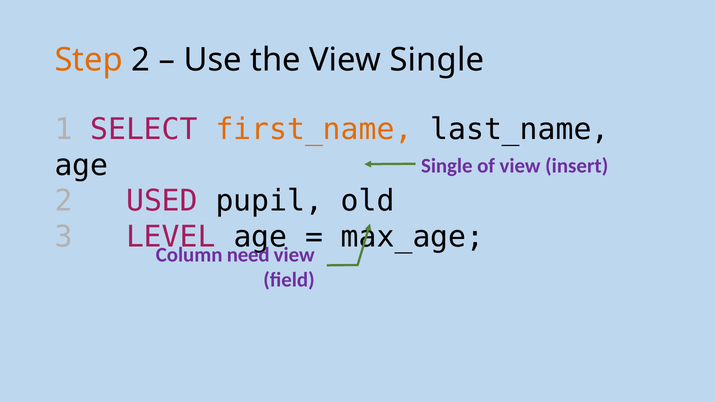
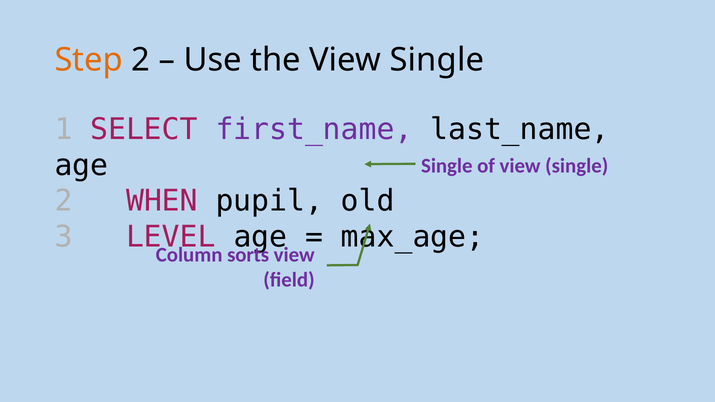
first_name colour: orange -> purple (314, 130)
of view insert: insert -> single (577, 166)
USED: USED -> WHEN (162, 201)
need: need -> sorts (248, 255)
